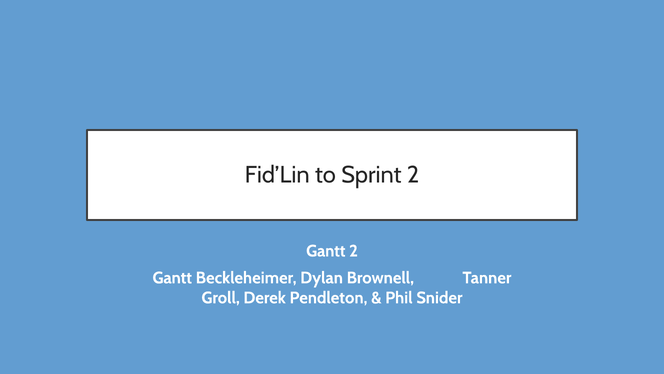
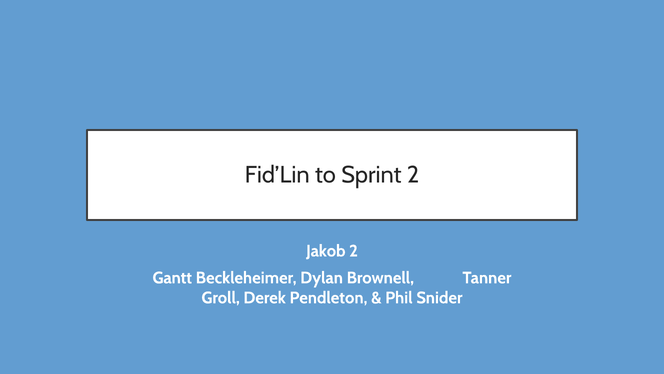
Gantt: Gantt -> Jakob (326, 251)
